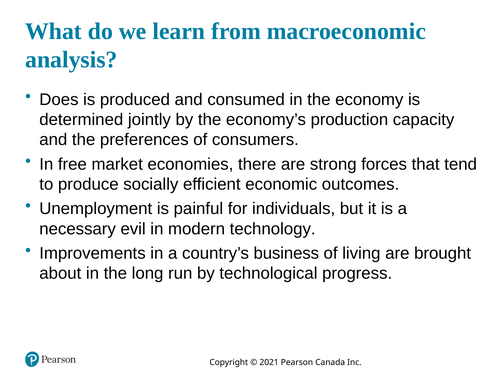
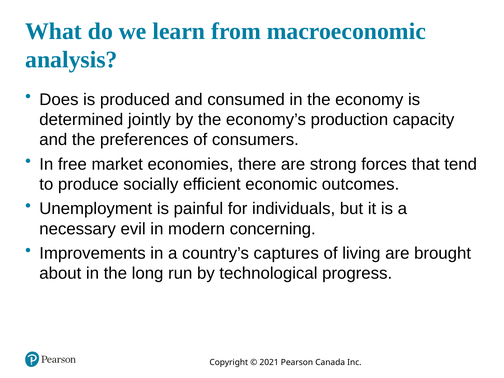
technology: technology -> concerning (273, 229)
business: business -> captures (286, 253)
